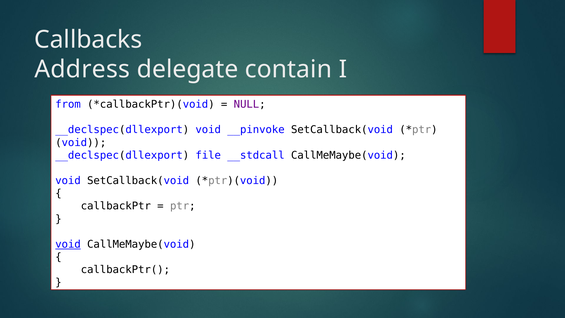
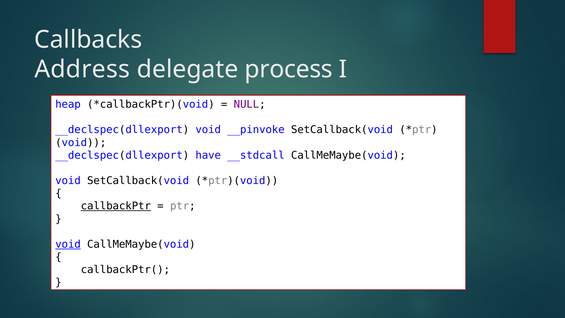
contain: contain -> process (289, 69)
from: from -> heap (68, 104)
file: file -> have (208, 155)
callbackPtr underline: none -> present (116, 206)
